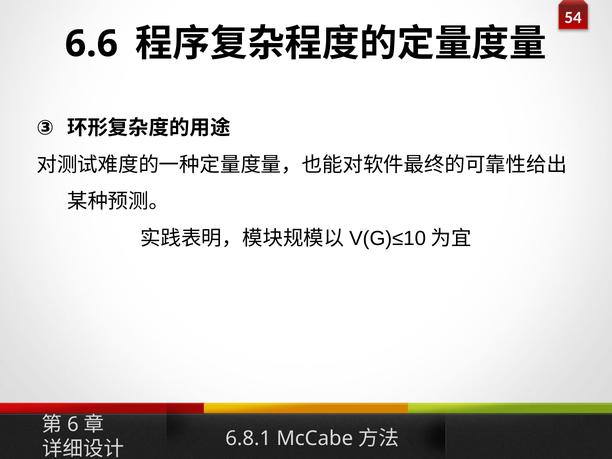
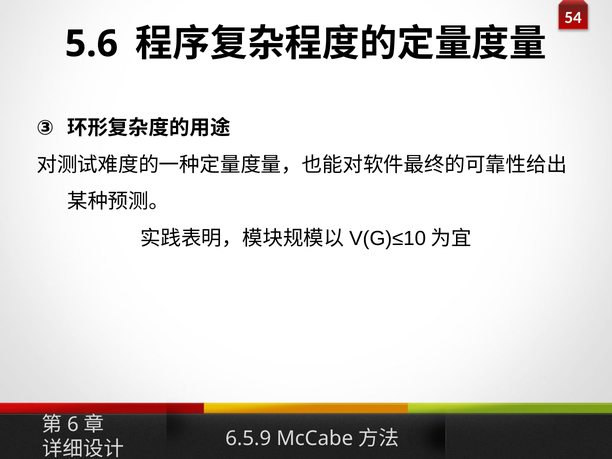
6.6: 6.6 -> 5.6 (91, 44)
6.8.1: 6.8.1 -> 6.5.9 (248, 438)
